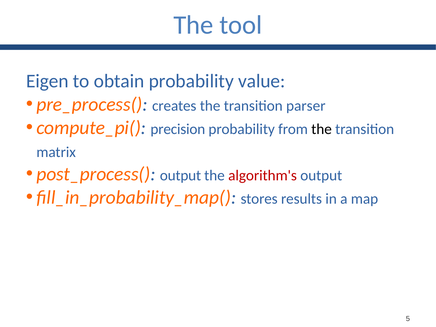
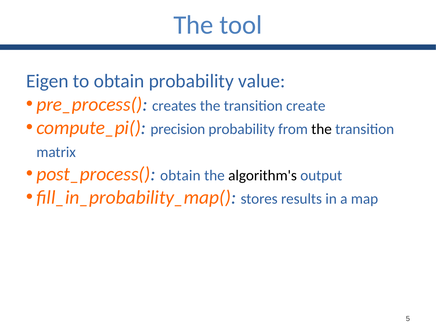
parser: parser -> create (306, 106)
post_process( output: output -> obtain (180, 176)
algorithm's colour: red -> black (263, 176)
